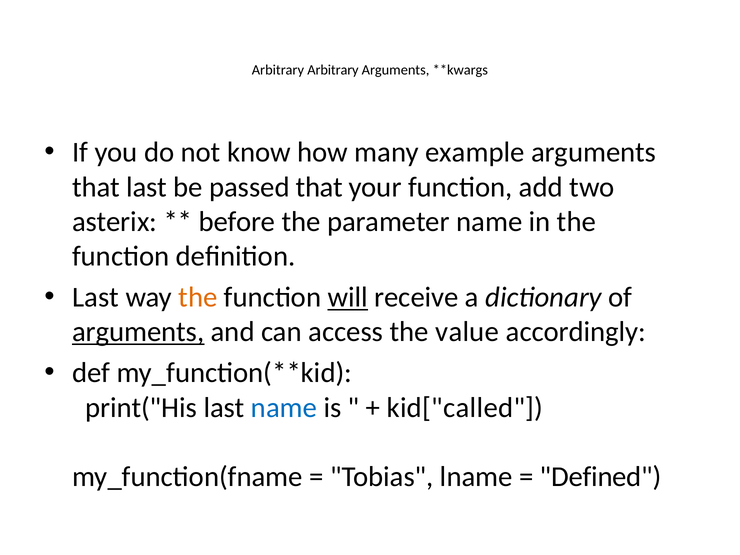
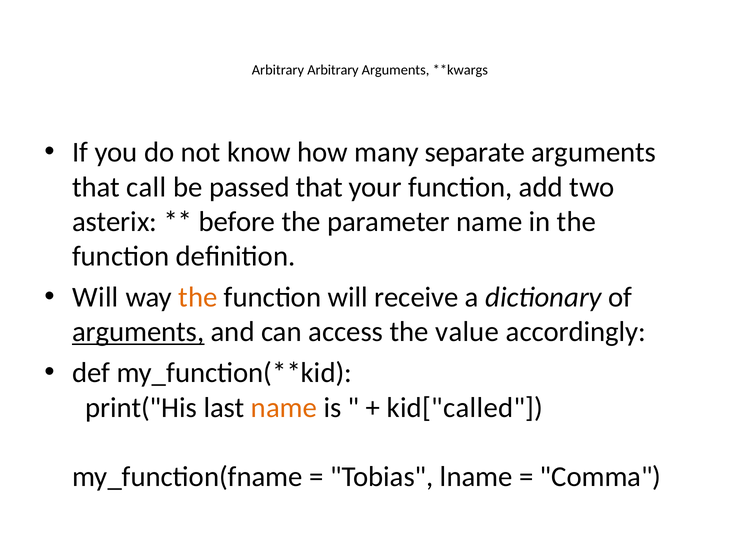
example: example -> separate (475, 152)
that last: last -> call (146, 187)
Last: Last -> Will (95, 297)
will underline: present -> none (348, 297)
name colour: blue -> orange (284, 408)
Defined: Defined -> Comma (601, 477)
